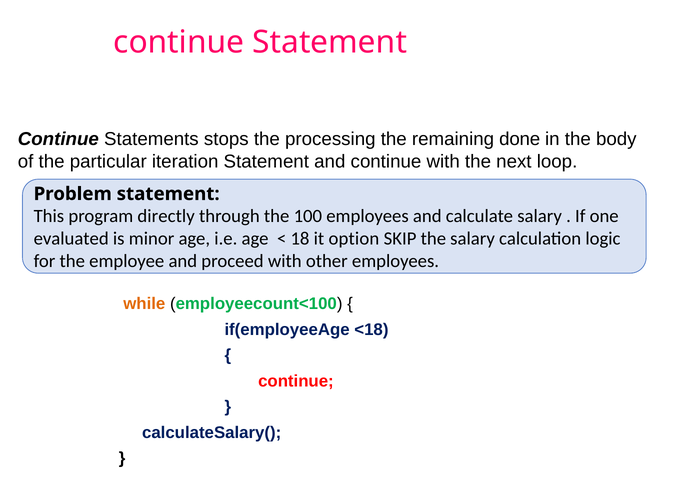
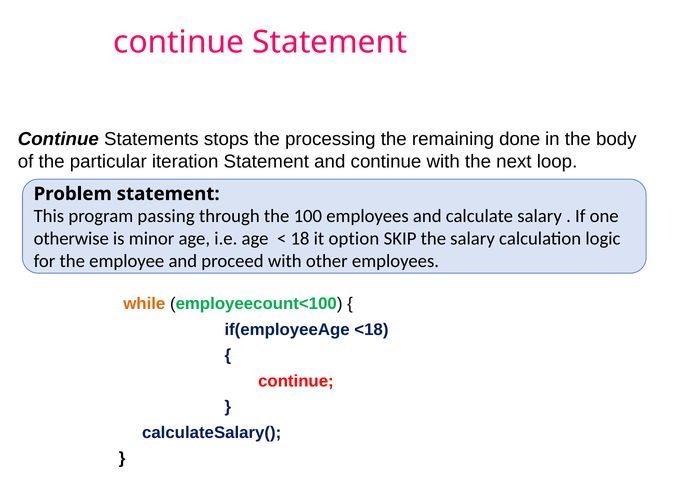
directly: directly -> passing (166, 217)
evaluated: evaluated -> otherwise (71, 239)
